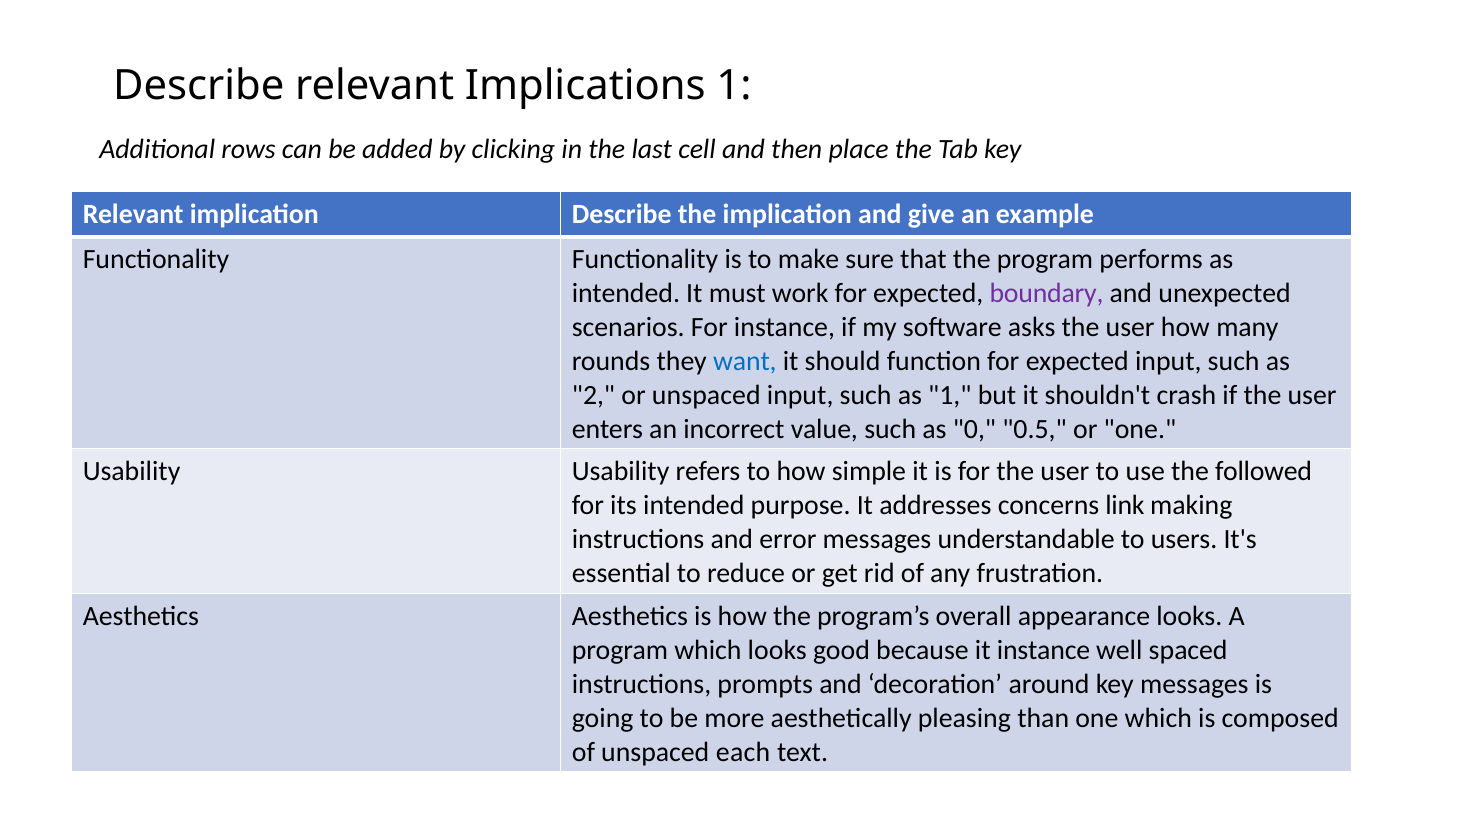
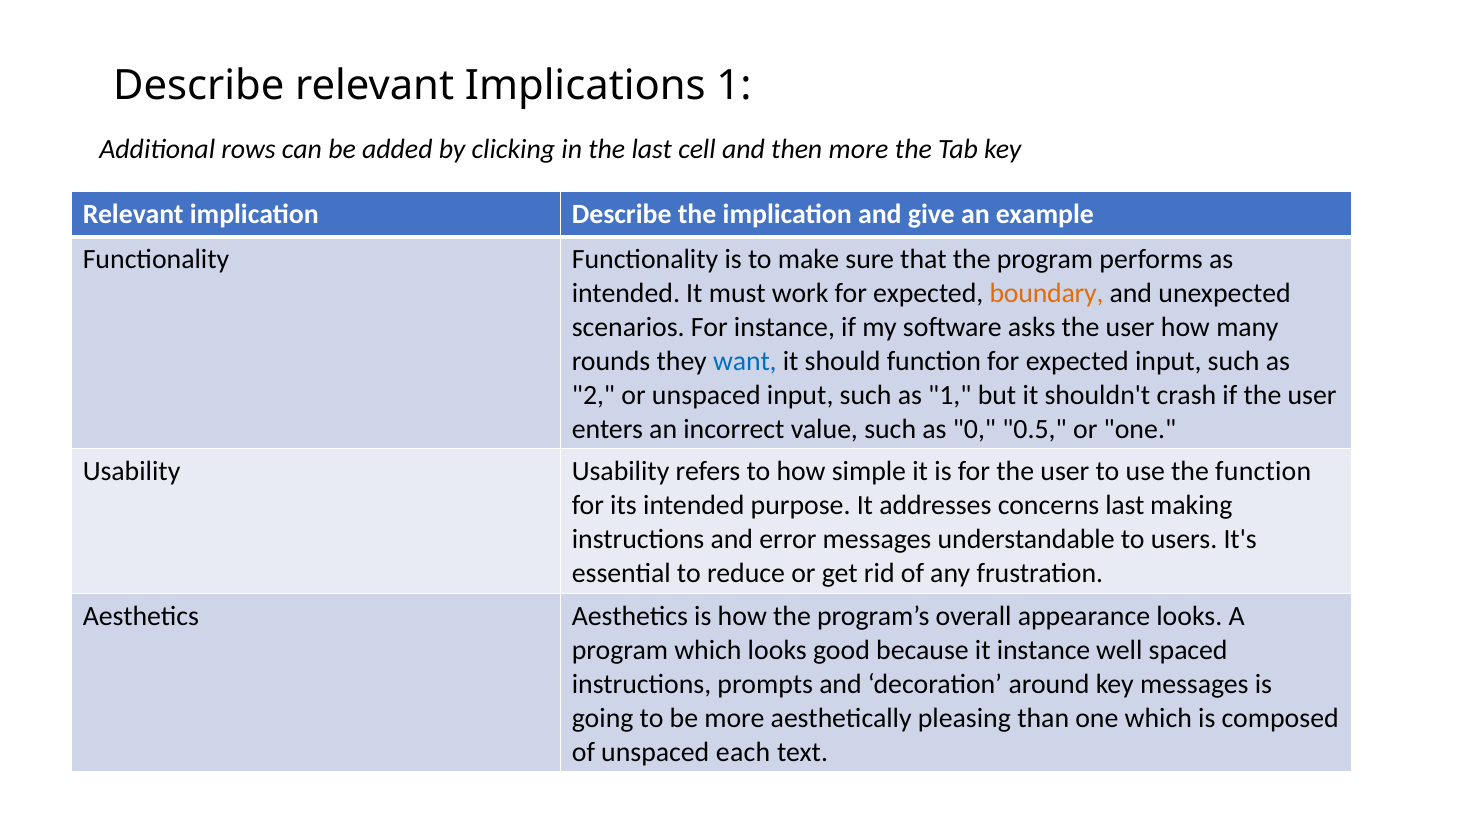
then place: place -> more (858, 149)
boundary colour: purple -> orange (1047, 294)
the followed: followed -> function (1263, 471)
concerns link: link -> last (1125, 505)
